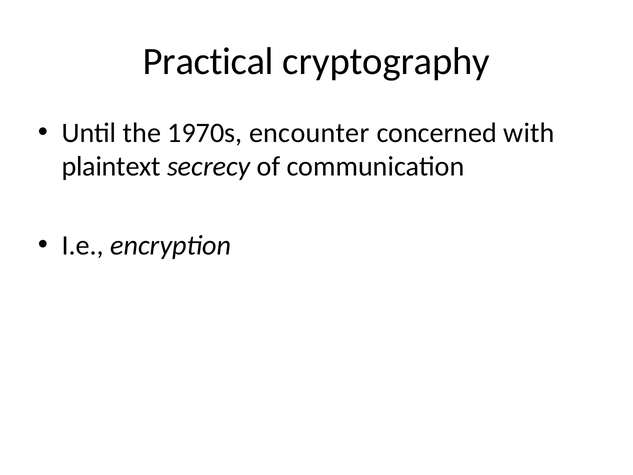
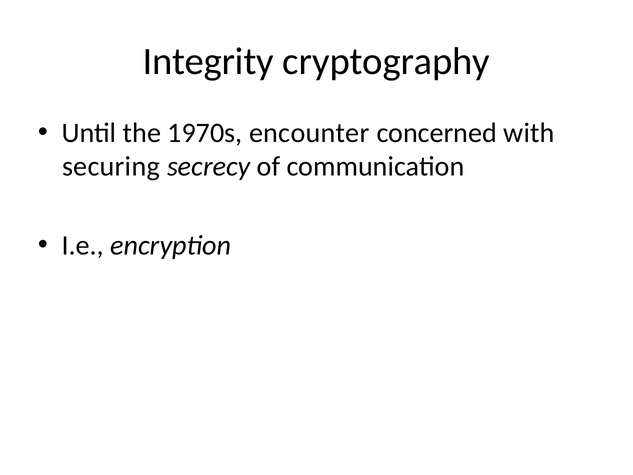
Practical: Practical -> Integrity (208, 61)
plaintext: plaintext -> securing (111, 167)
